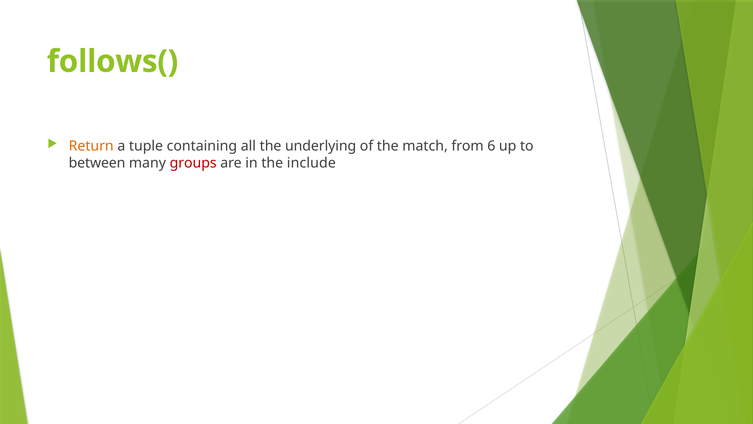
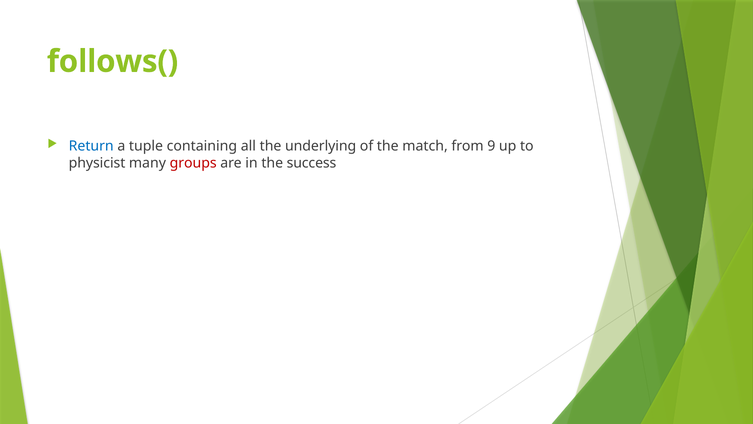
Return colour: orange -> blue (91, 146)
6: 6 -> 9 (491, 146)
between: between -> physicist (97, 163)
include: include -> success (311, 163)
